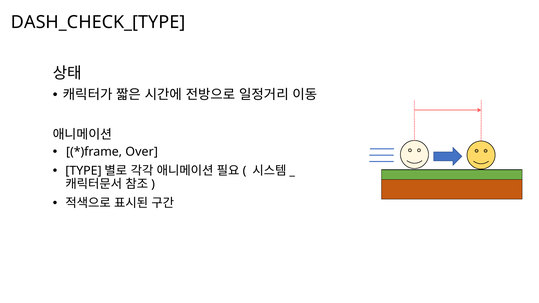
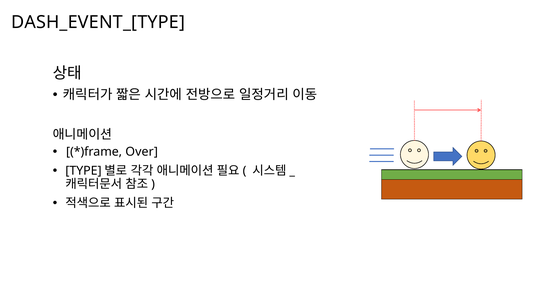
DASH_CHECK_[TYPE: DASH_CHECK_[TYPE -> DASH_EVENT_[TYPE (98, 22)
